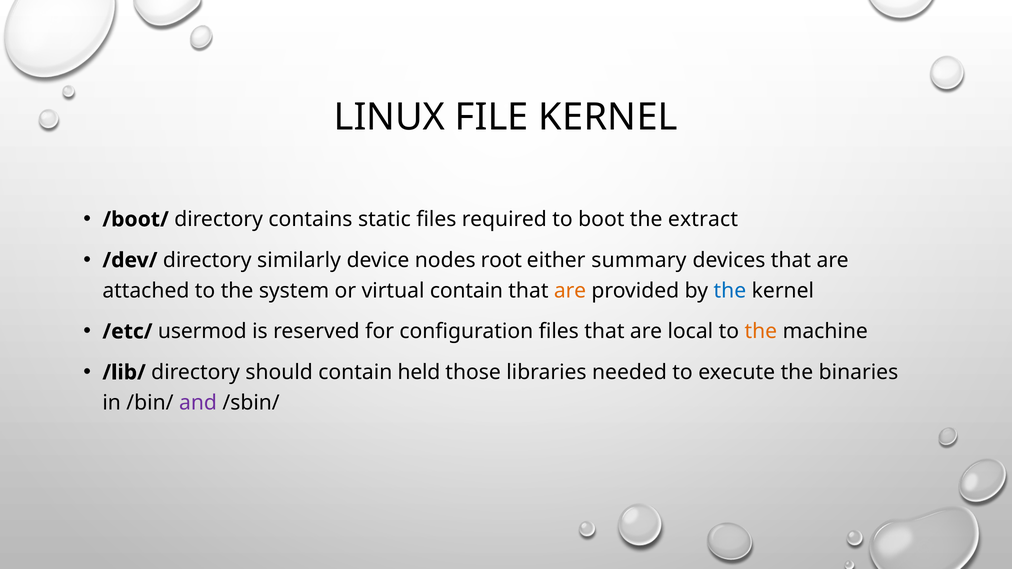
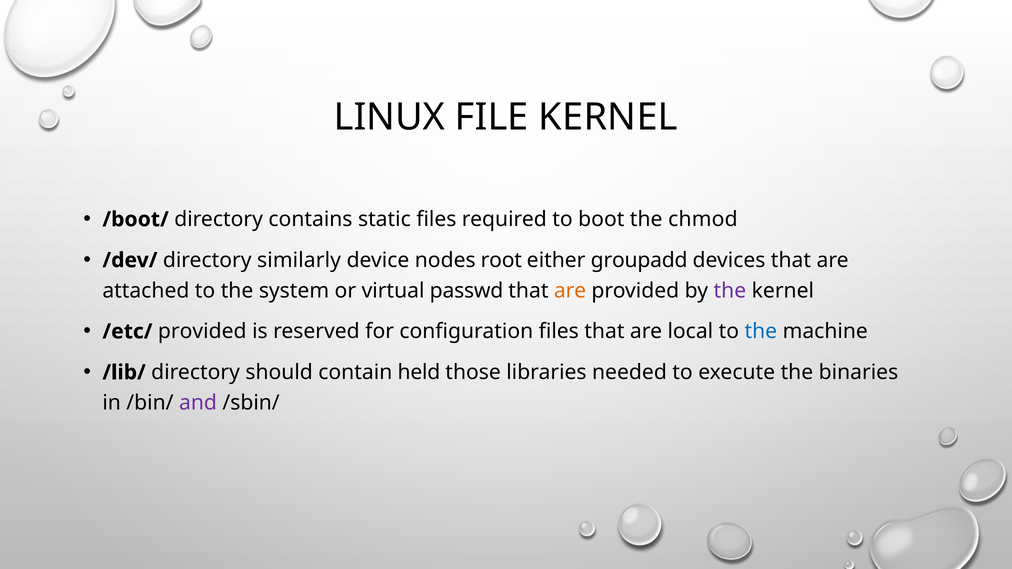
extract: extract -> chmod (703, 219)
summary: summary -> groupadd (639, 260)
virtual contain: contain -> passwd (467, 291)
the colour: blue -> purple (730, 291)
/etc/ usermod: usermod -> provided (202, 332)
the colour: orange -> blue (761, 332)
